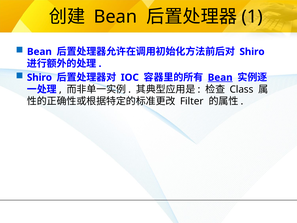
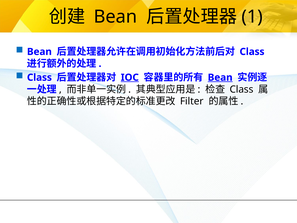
Shiro: Shiro -> Class (252, 52)
Shiro: Shiro -> Class (39, 77)
IOC underline: none -> present (130, 77)
